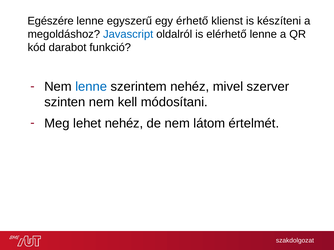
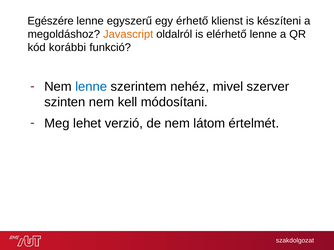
Javascript colour: blue -> orange (128, 34)
darabot: darabot -> korábbi (67, 48)
lehet nehéz: nehéz -> verzió (124, 124)
